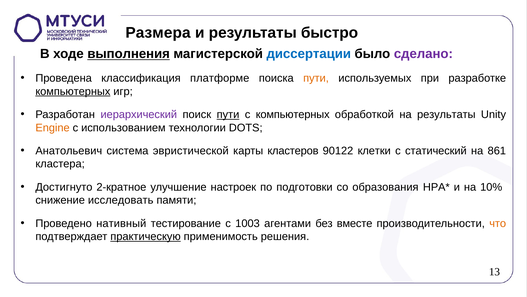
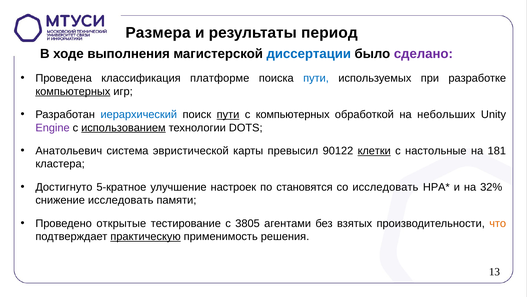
быстро: быстро -> период (329, 33)
выполнения underline: present -> none (129, 54)
пути colour: orange -> blue (316, 78)
иерархический colour: purple -> blue (139, 114)
на результаты: результаты -> небольших (446, 114)
Engine colour: orange -> purple (53, 127)
использованием underline: none -> present (123, 127)
кластеров: кластеров -> превысил (293, 151)
клетки underline: none -> present (374, 151)
статический: статический -> настольные (436, 151)
861: 861 -> 181 (497, 151)
2-кратное: 2-кратное -> 5-кратное (121, 187)
подготовки: подготовки -> становятся (304, 187)
со образования: образования -> исследовать (385, 187)
10%: 10% -> 32% (491, 187)
нативный: нативный -> открытые (121, 223)
1003: 1003 -> 3805 (248, 223)
вместе: вместе -> взятых (355, 223)
